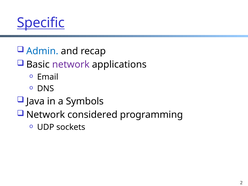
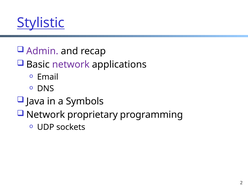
Specific: Specific -> Stylistic (41, 23)
Admin colour: blue -> purple (42, 51)
considered: considered -> proprietary (93, 115)
